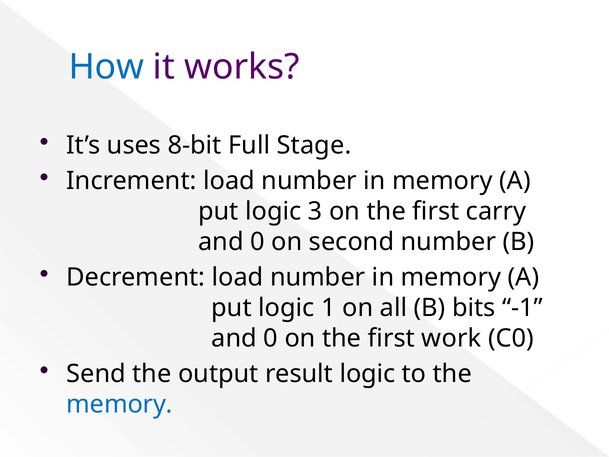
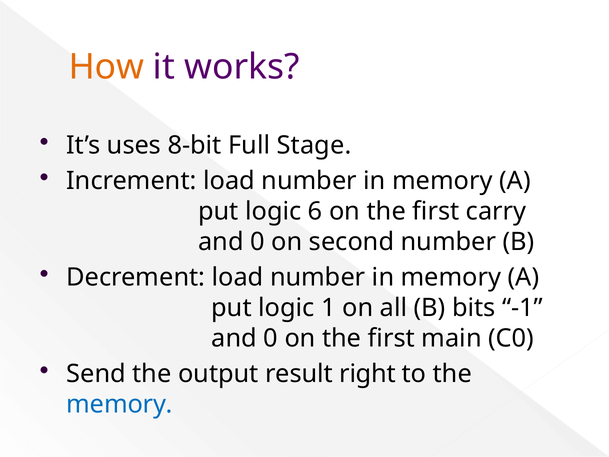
How colour: blue -> orange (106, 67)
3: 3 -> 6 (315, 211)
work: work -> main (452, 338)
result logic: logic -> right (368, 374)
